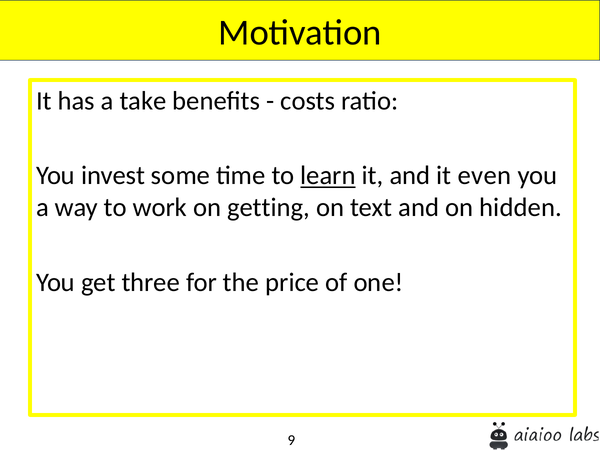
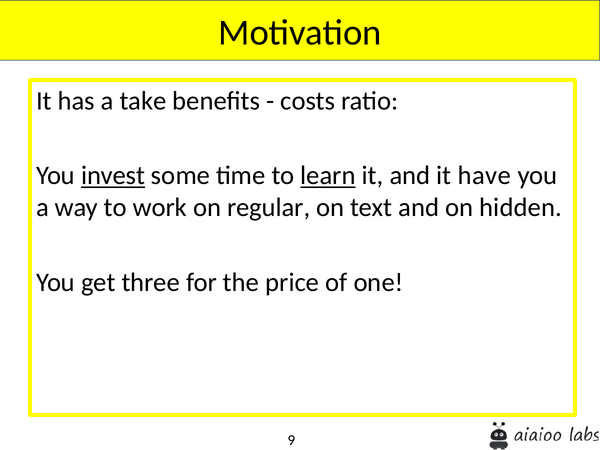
invest underline: none -> present (113, 176)
even: even -> have (484, 176)
getting: getting -> regular (269, 208)
